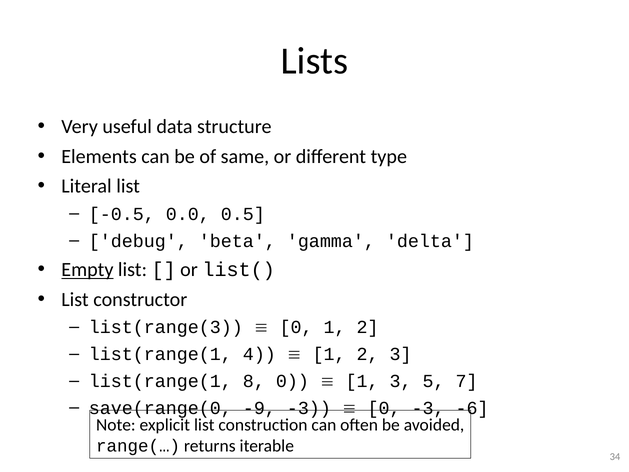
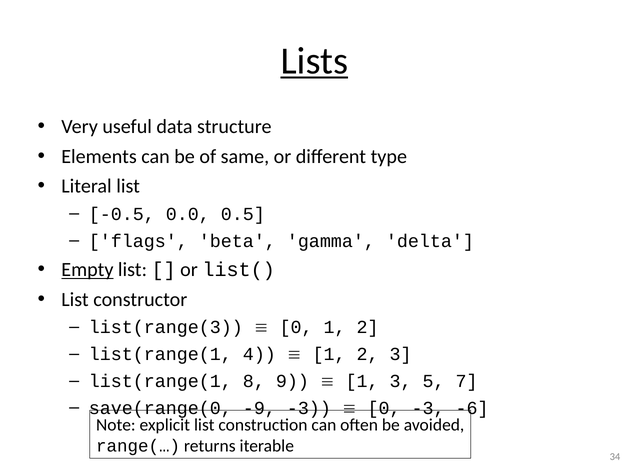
Lists underline: none -> present (314, 61)
debug: debug -> flags (138, 241)
8 0: 0 -> 9 (292, 381)
